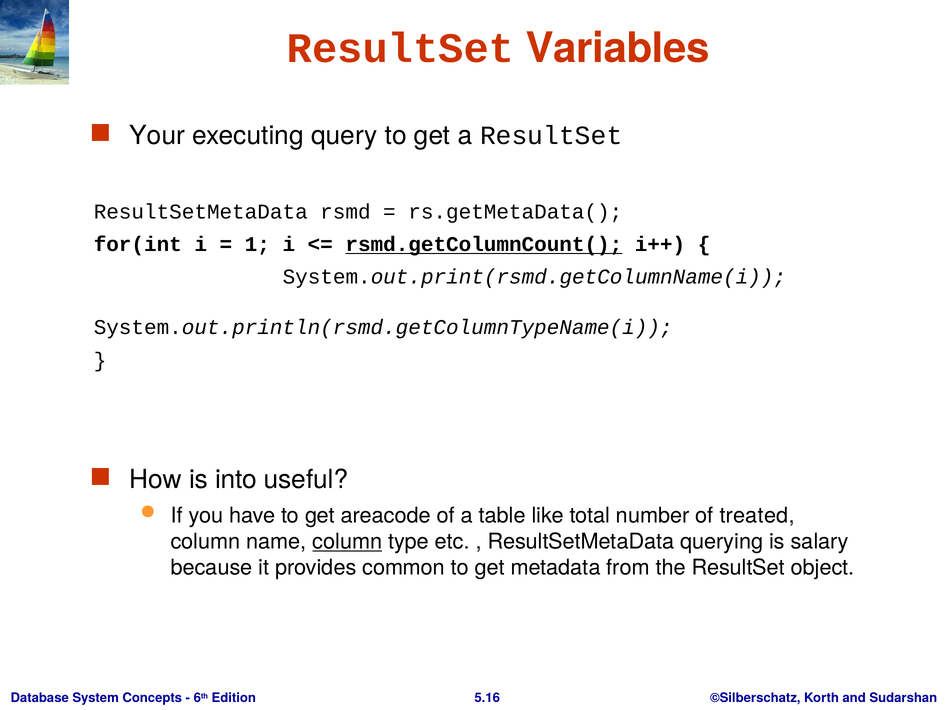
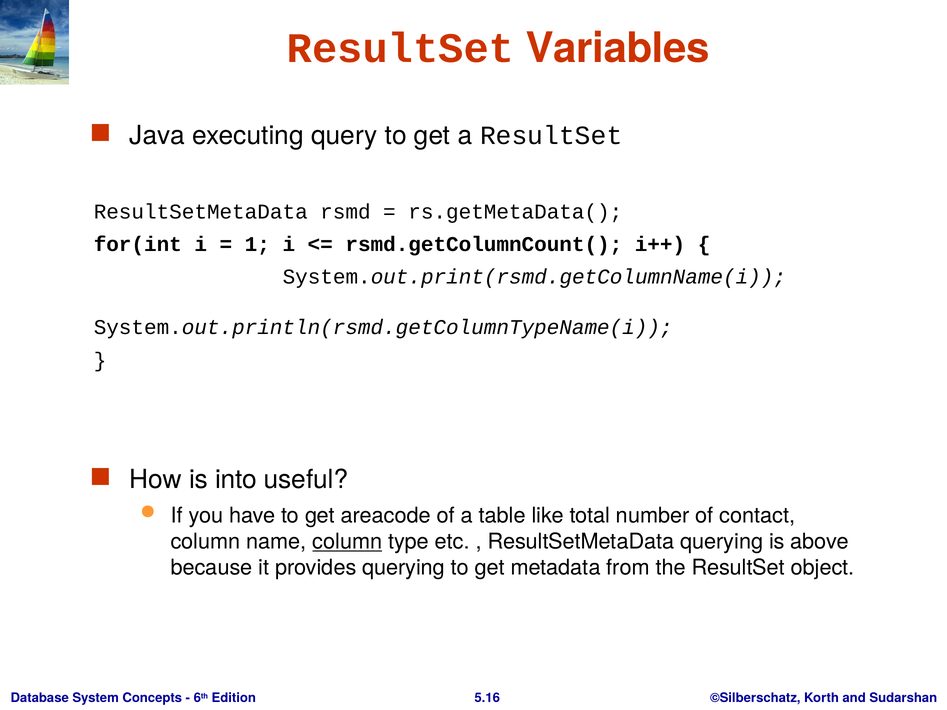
Your: Your -> Java (157, 136)
rsmd.getColumnCount( underline: present -> none (484, 244)
treated: treated -> contact (757, 516)
salary: salary -> above (820, 542)
provides common: common -> querying (404, 568)
